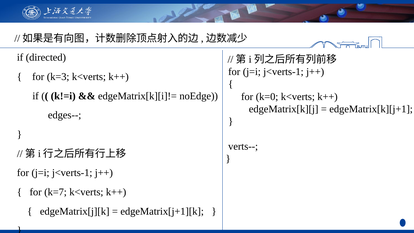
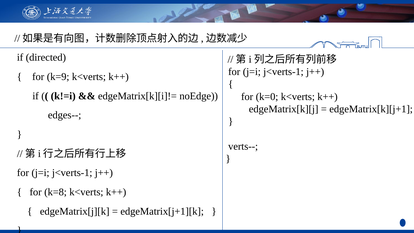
k=3: k=3 -> k=9 (58, 77)
k=7: k=7 -> k=8 (56, 192)
